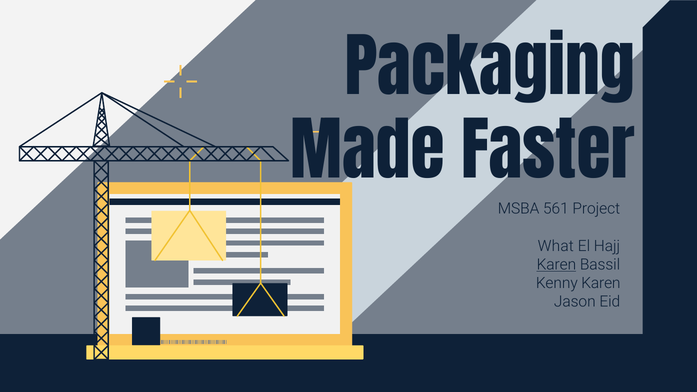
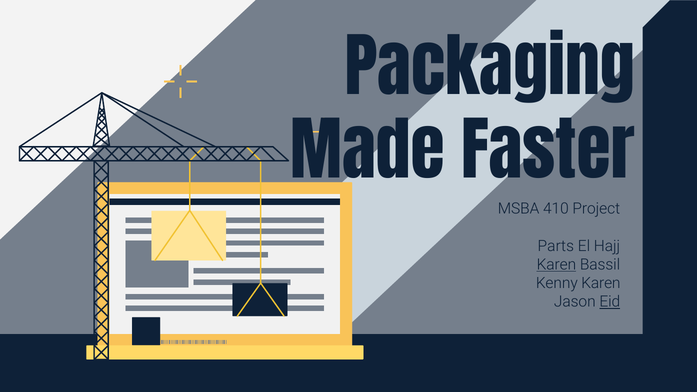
561: 561 -> 410 (556, 209)
What: What -> Parts (556, 246)
Eid underline: none -> present (610, 302)
